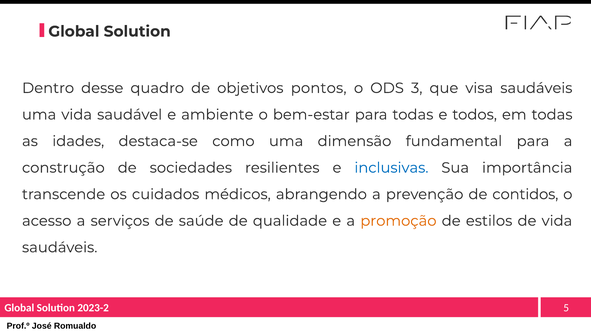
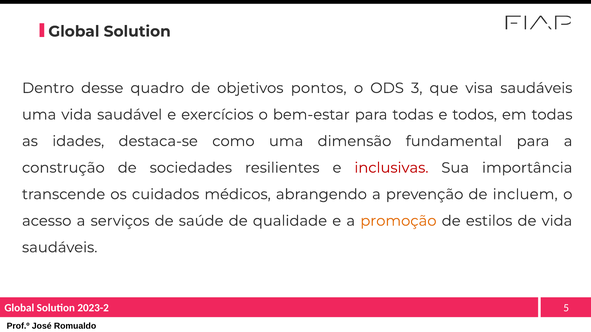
ambiente: ambiente -> exercícios (217, 115)
inclusivas colour: blue -> red (391, 168)
contidos: contidos -> incluem (525, 195)
